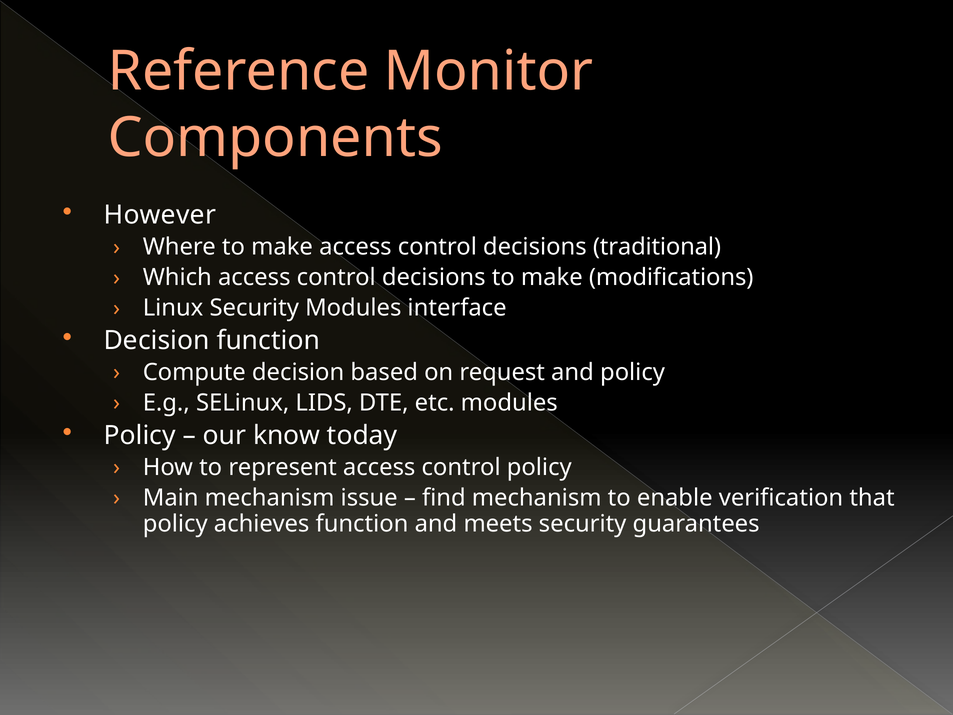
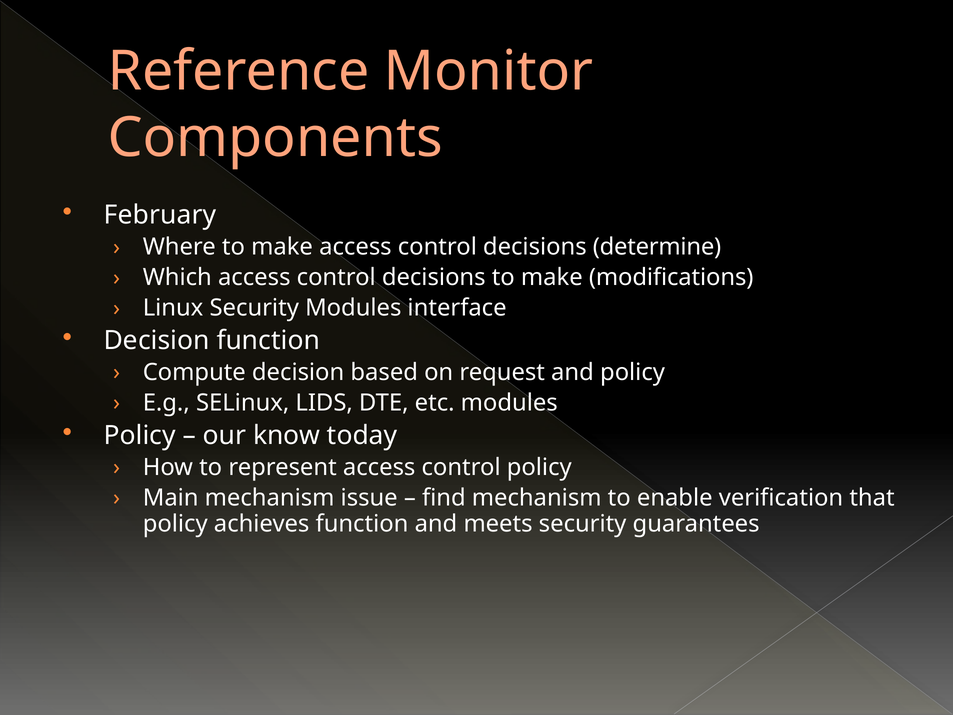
However: However -> February (160, 215)
traditional: traditional -> determine (657, 247)
